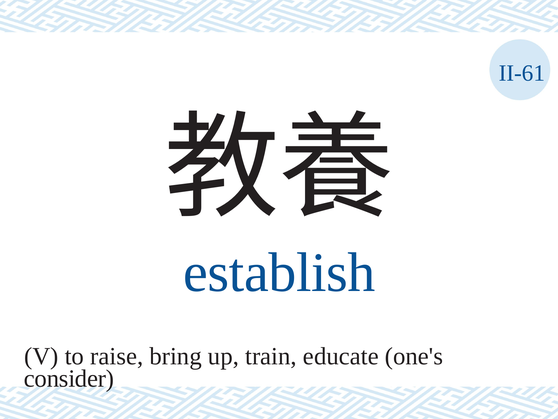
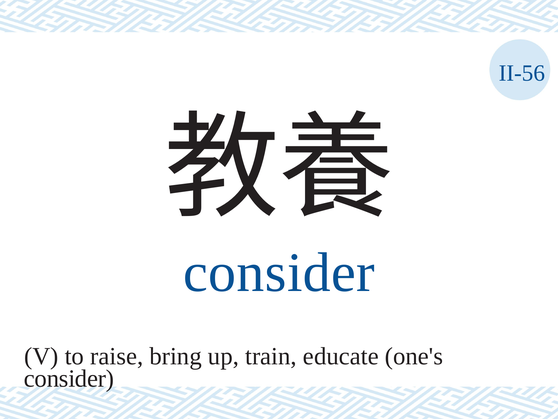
II-61: II-61 -> II-56 (522, 73)
establish: establish -> consider (279, 272)
